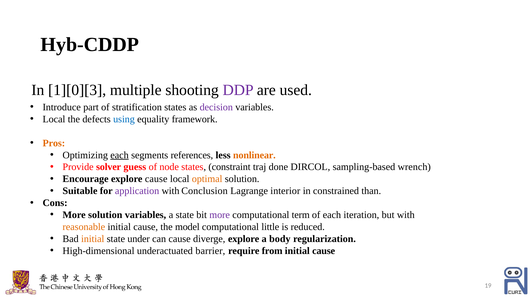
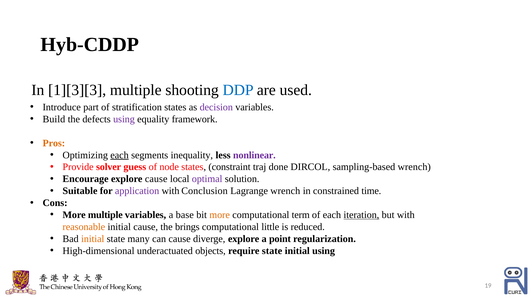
1][0][3: 1][0][3 -> 1][3][3 (77, 90)
DDP colour: purple -> blue (238, 90)
Local: Local -> Build (54, 119)
using colour: blue -> purple (124, 119)
references: references -> inequality (192, 155)
nonlinear colour: orange -> purple (254, 155)
optimal colour: orange -> purple (207, 179)
Lagrange interior: interior -> wrench (285, 191)
than: than -> time (371, 191)
More solution: solution -> multiple (105, 215)
a state: state -> base (185, 215)
more colour: purple -> orange (220, 215)
iteration underline: none -> present (361, 215)
model: model -> brings (187, 227)
under: under -> many (139, 239)
body: body -> point (280, 239)
barrier: barrier -> objects (210, 251)
require from: from -> state (272, 251)
cause: cause -> using (324, 251)
